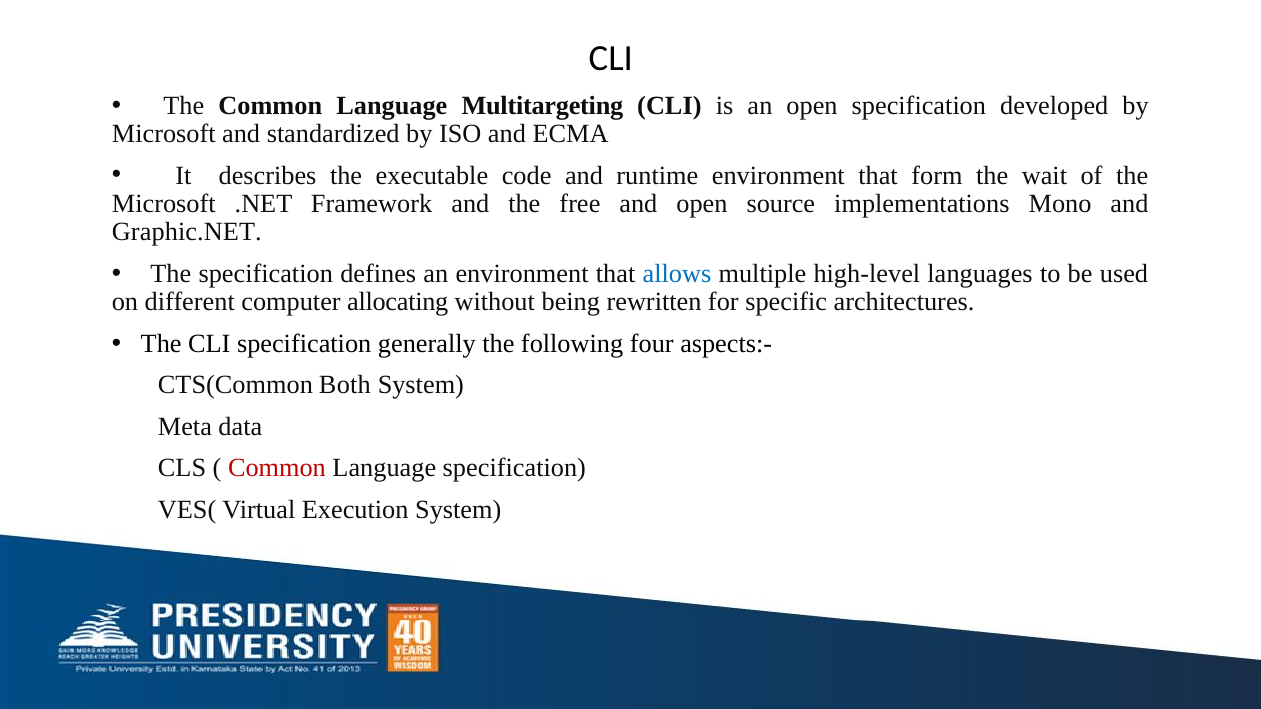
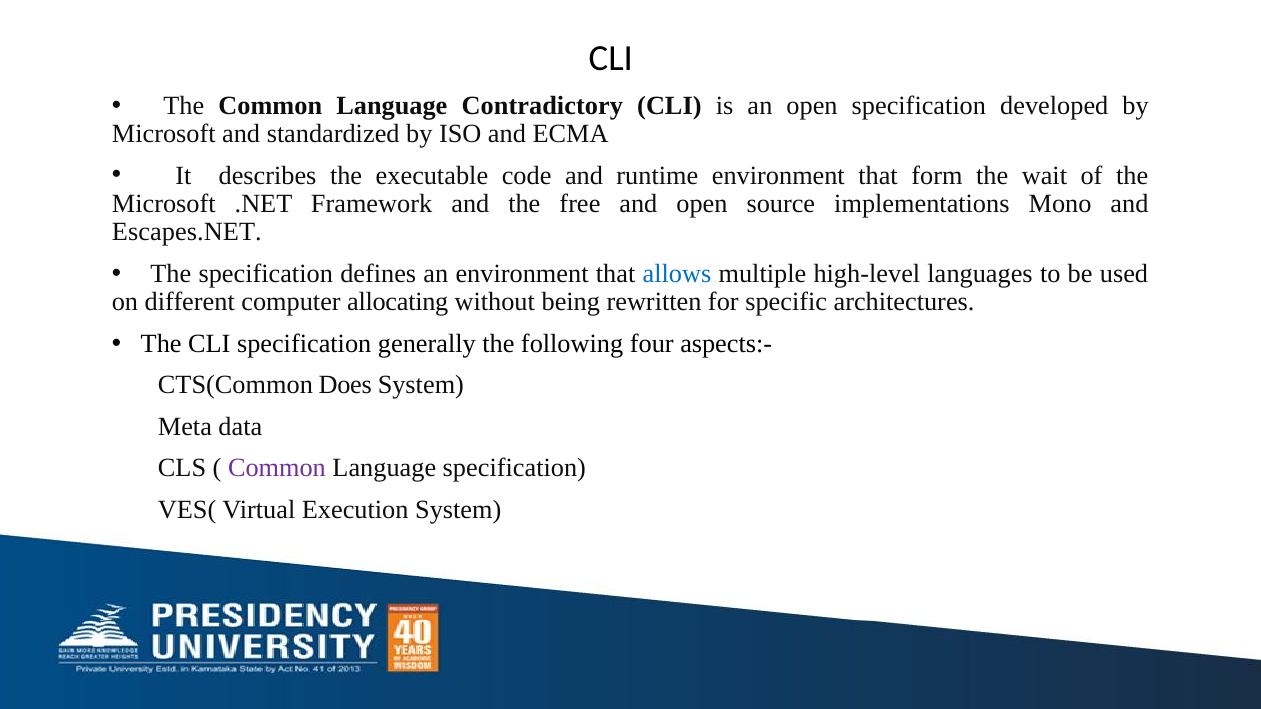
Multitargeting: Multitargeting -> Contradictory (542, 105)
Graphic.NET: Graphic.NET -> Escapes.NET (187, 232)
Both: Both -> Does (345, 385)
Common colour: red -> purple (277, 468)
